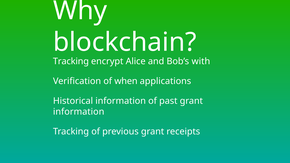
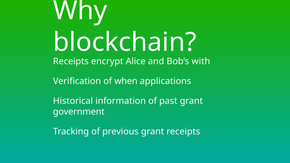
Tracking: Tracking -> Receipts (71, 61)
information: information -> government (79, 112)
